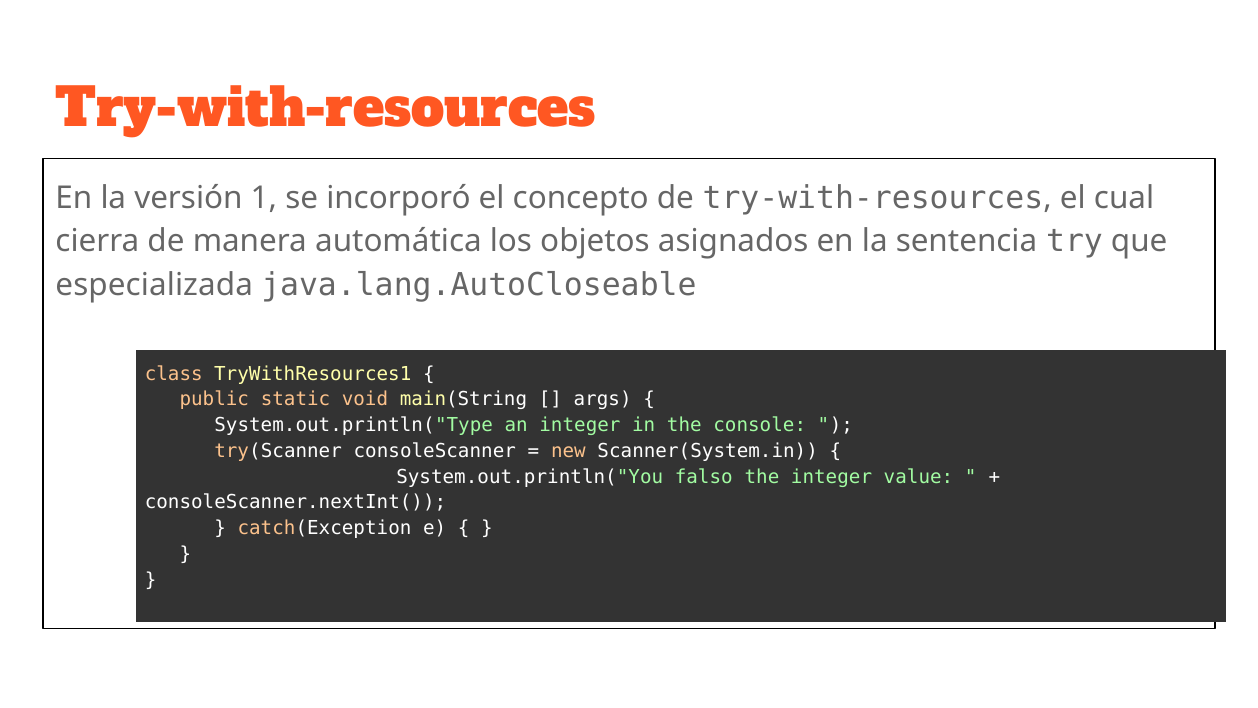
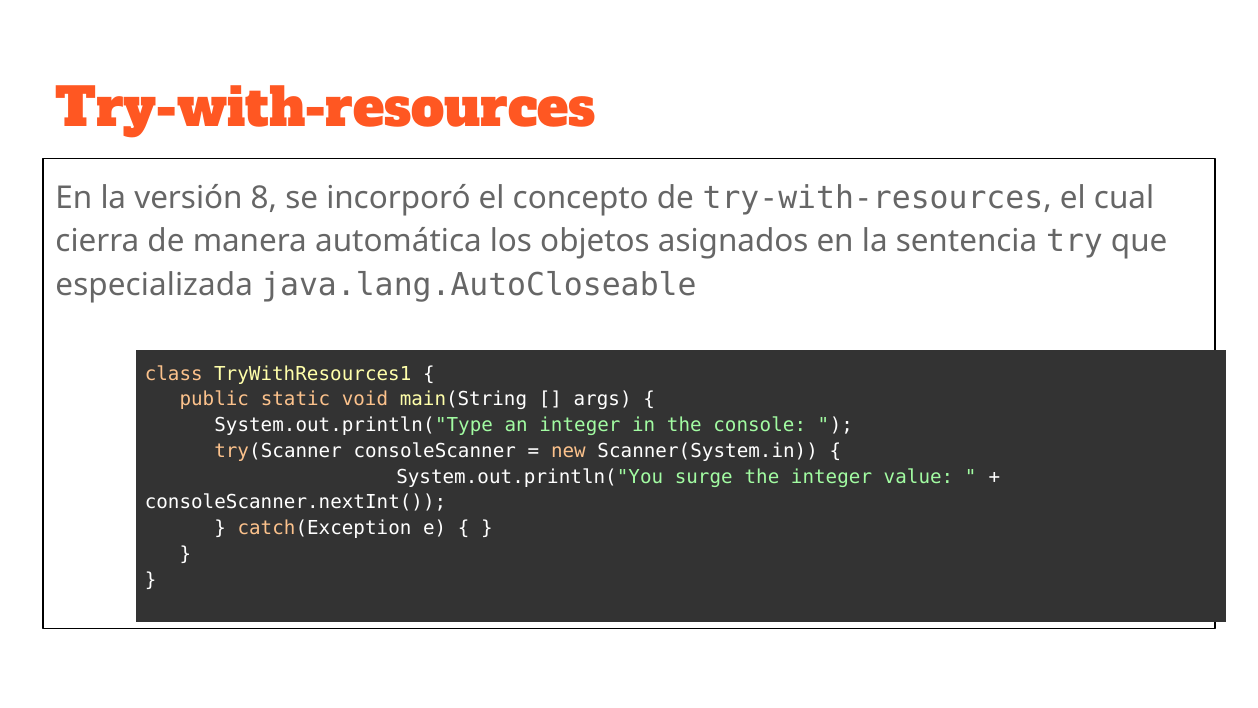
1: 1 -> 8 (264, 198)
falso: falso -> surge (704, 477)
